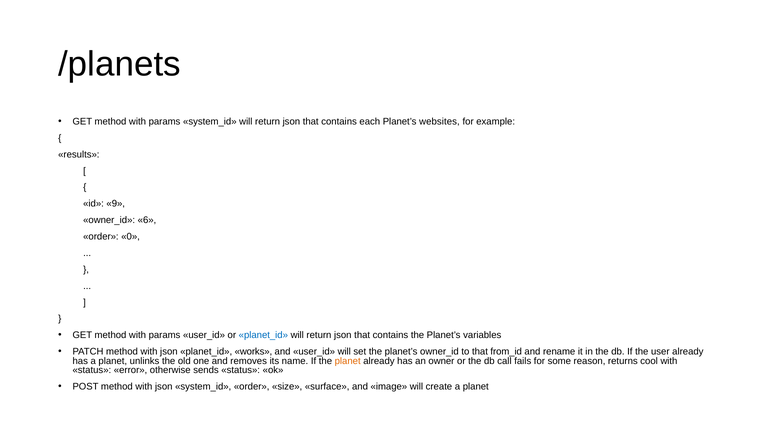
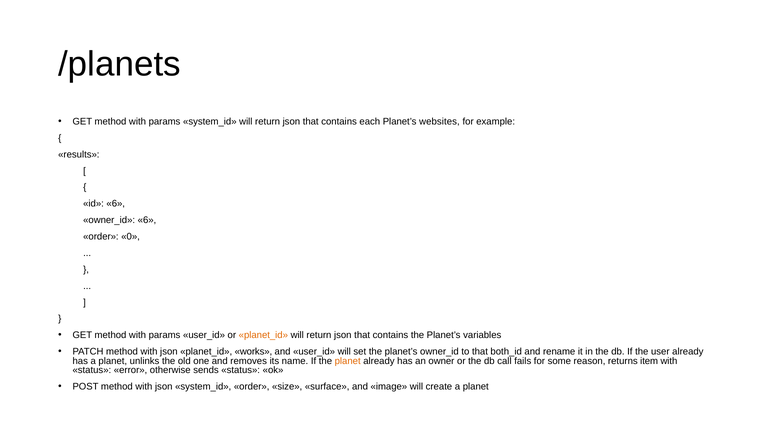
id 9: 9 -> 6 (116, 204)
planet_id colour: blue -> orange (263, 335)
from_id: from_id -> both_id (506, 351)
cool: cool -> item (649, 361)
